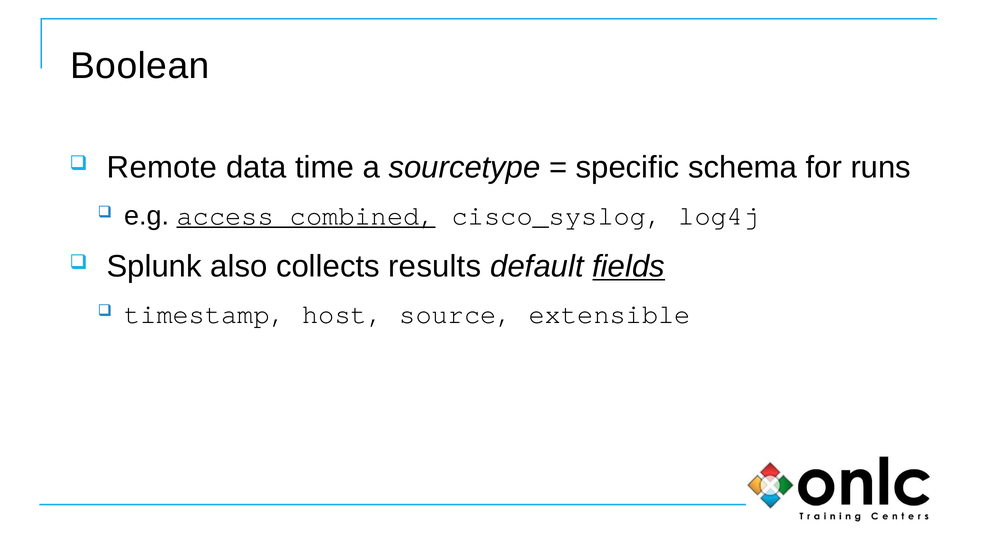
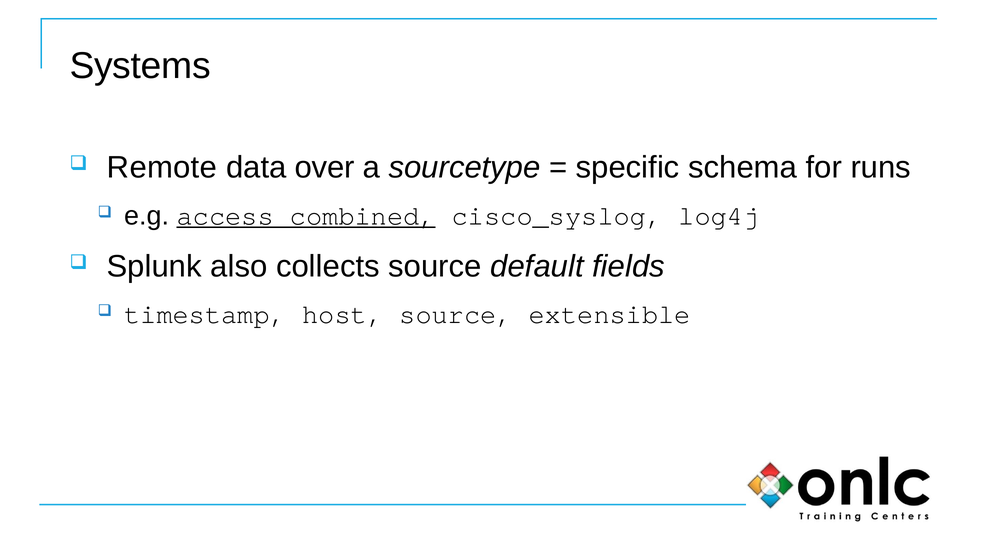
Boolean: Boolean -> Systems (140, 66)
time: time -> over (325, 168)
collects results: results -> source (435, 266)
fields underline: present -> none (629, 266)
